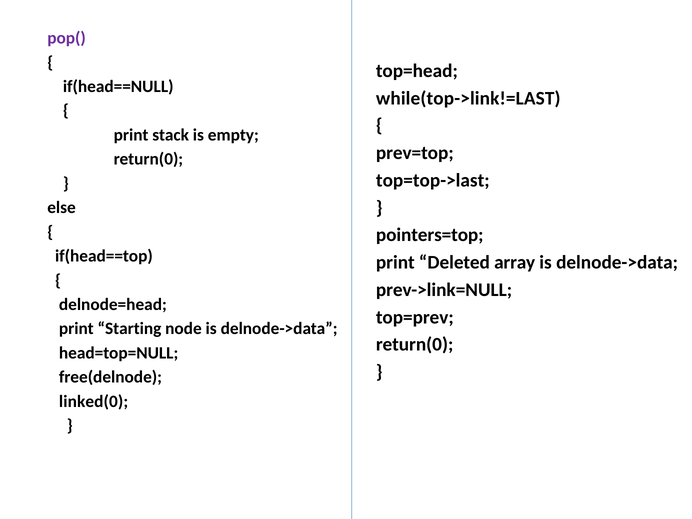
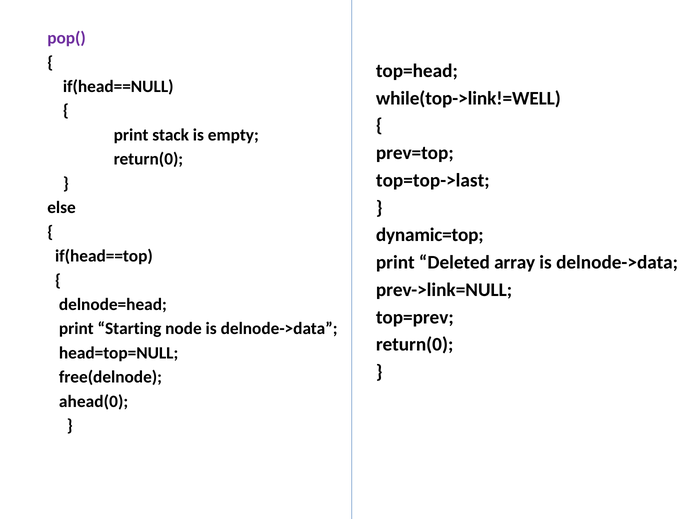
while(top->link!=LAST: while(top->link!=LAST -> while(top->link!=WELL (468, 98)
pointers=top: pointers=top -> dynamic=top (430, 235)
linked(0: linked(0 -> ahead(0 (94, 401)
